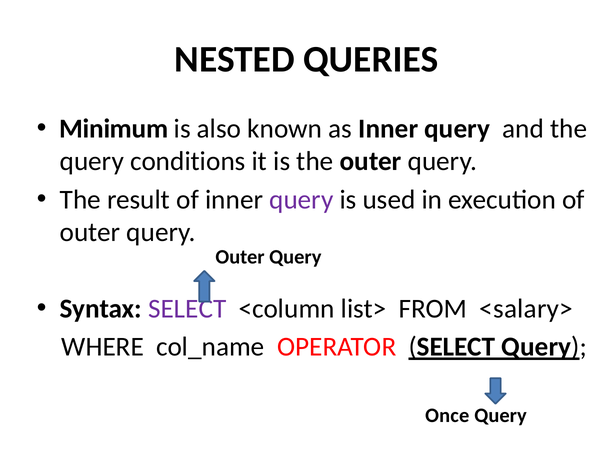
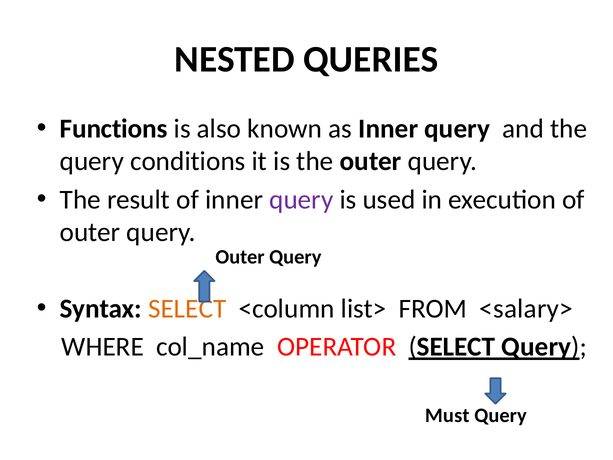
Minimum: Minimum -> Functions (114, 129)
SELECT colour: purple -> orange (187, 309)
Once: Once -> Must (447, 415)
